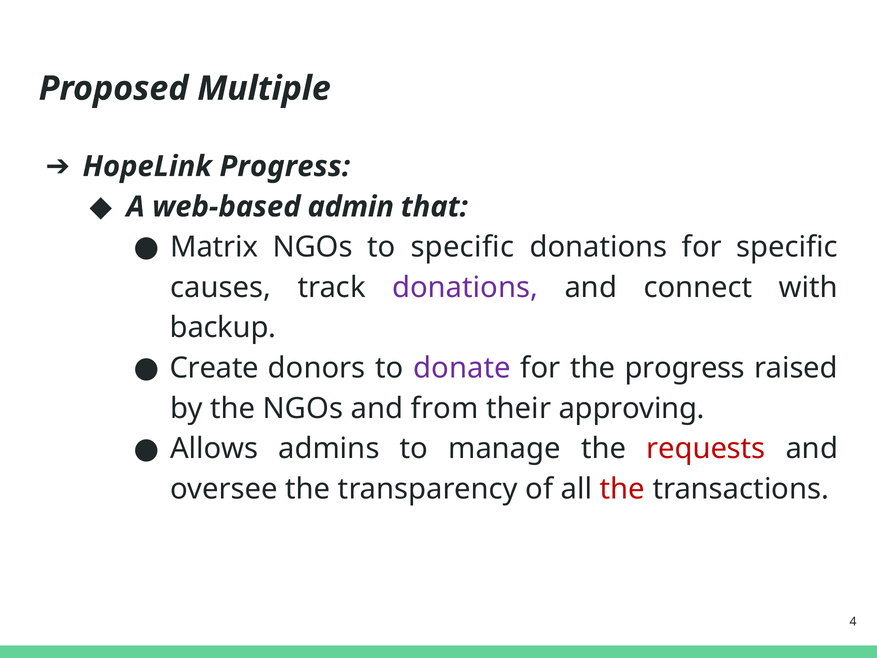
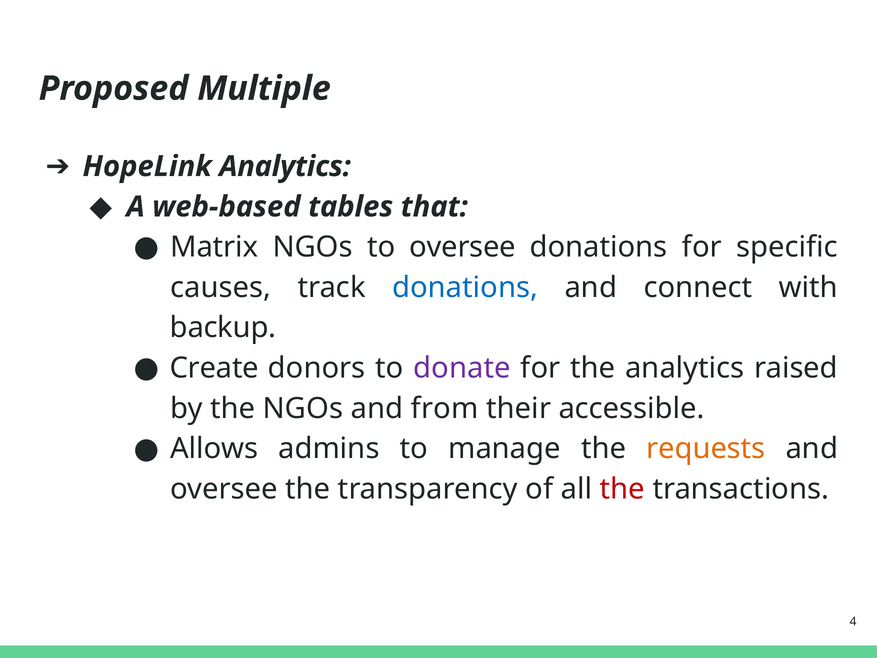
HopeLink Progress: Progress -> Analytics (285, 166)
admin: admin -> tables (351, 207)
to specific: specific -> oversee (463, 247)
donations colour: purple -> blue (465, 287)
the progress: progress -> analytics (685, 368)
approving: approving -> accessible (632, 408)
requests colour: red -> orange (706, 449)
